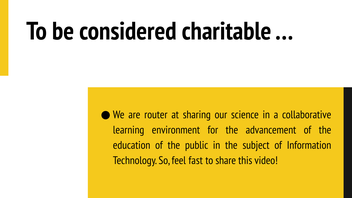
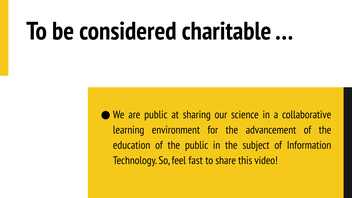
are router: router -> public (156, 115)
